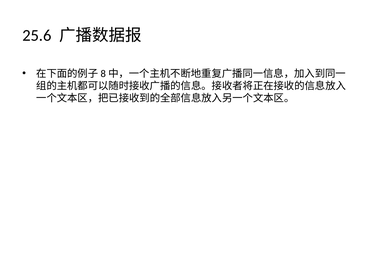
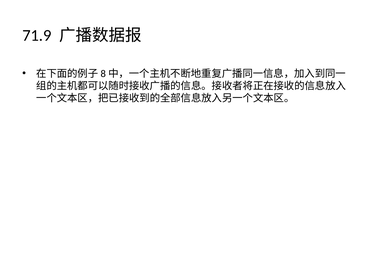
25.6: 25.6 -> 71.9 (37, 35)
